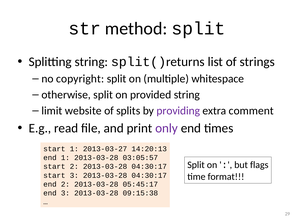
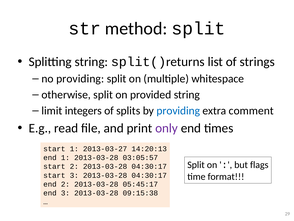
no copyright: copyright -> providing (80, 79)
website: website -> integers (83, 111)
providing colour: purple -> blue (178, 111)
